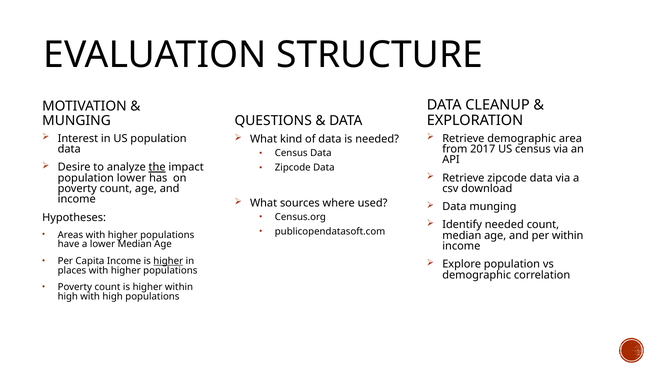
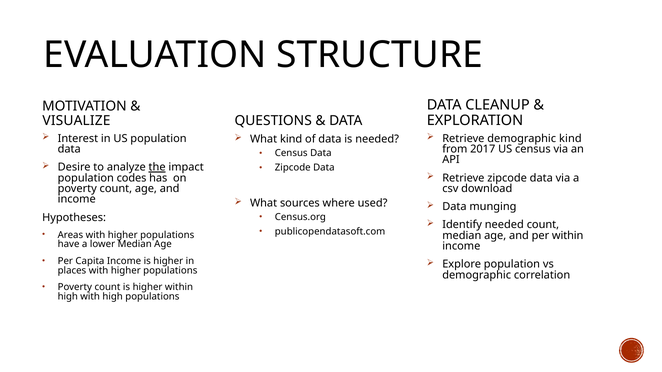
MUNGING: MUNGING -> VISUALIZE (76, 121)
demographic area: area -> kind (570, 139)
population lower: lower -> codes (132, 178)
higher underline: present -> none (168, 261)
